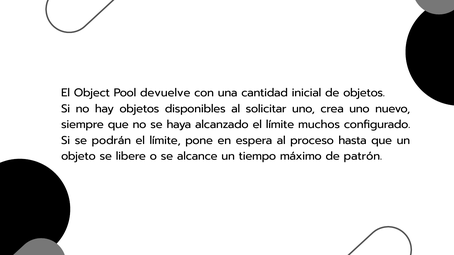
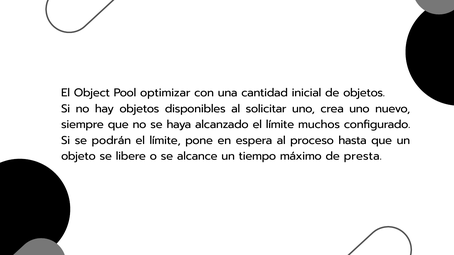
devuelve: devuelve -> optimizar (165, 93)
patrón: patrón -> presta (363, 156)
